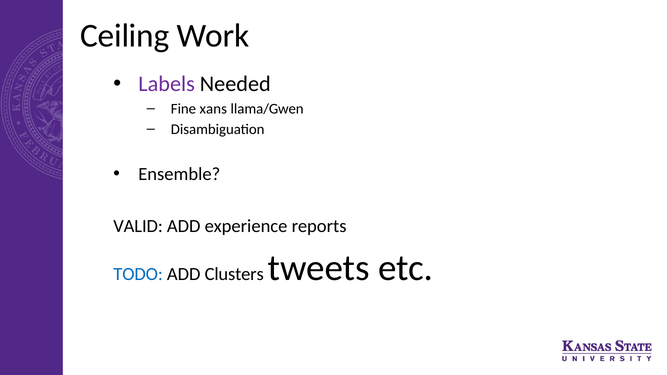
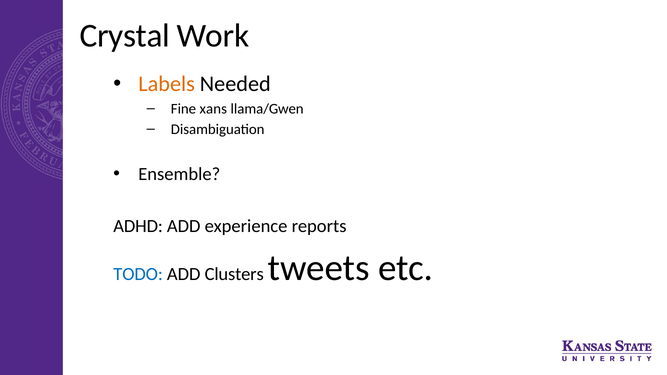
Ceiling: Ceiling -> Crystal (125, 36)
Labels colour: purple -> orange (167, 84)
VALID: VALID -> ADHD (138, 226)
